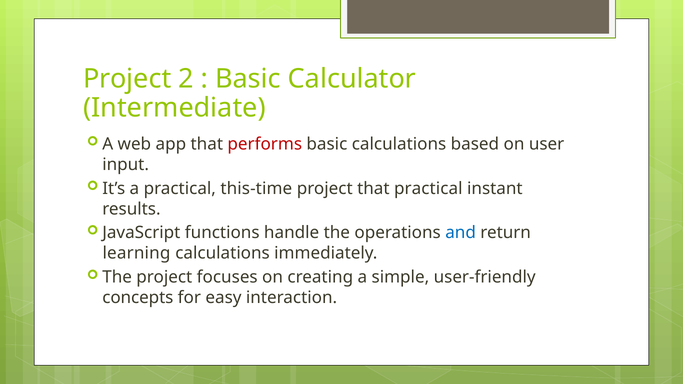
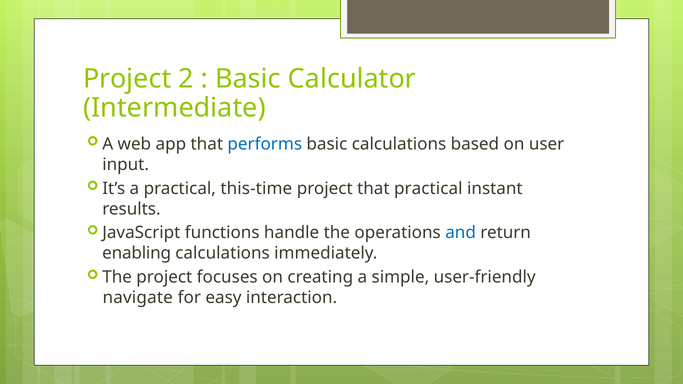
performs colour: red -> blue (265, 144)
learning: learning -> enabling (137, 253)
concepts: concepts -> navigate (138, 298)
